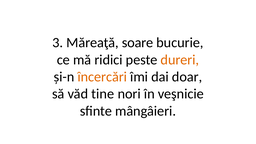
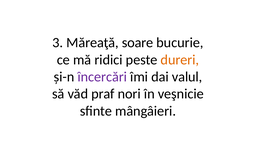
încercări colour: orange -> purple (102, 77)
doar: doar -> valul (187, 77)
tine: tine -> praf (103, 94)
